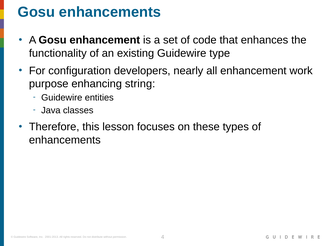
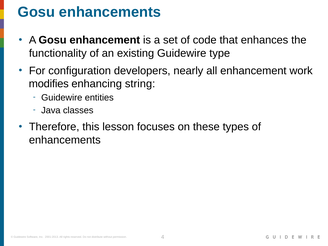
purpose: purpose -> modifies (49, 84)
